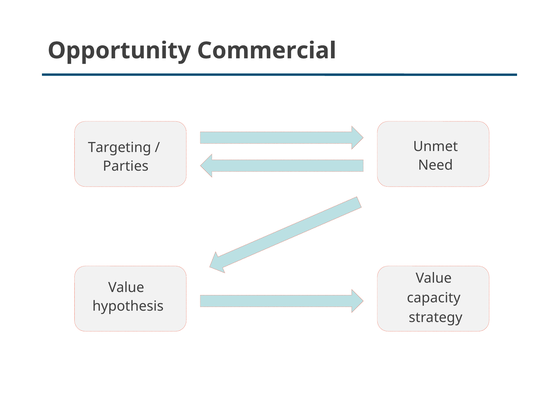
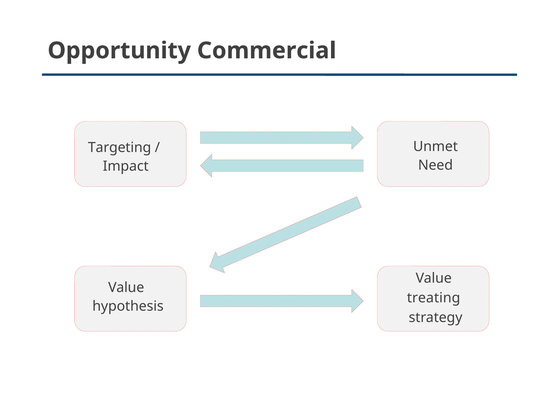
Parties: Parties -> Impact (126, 166)
capacity: capacity -> treating (434, 297)
